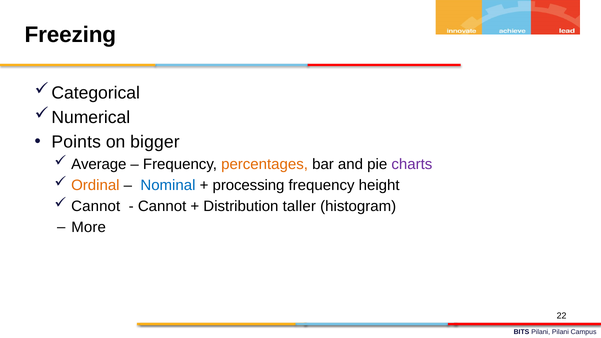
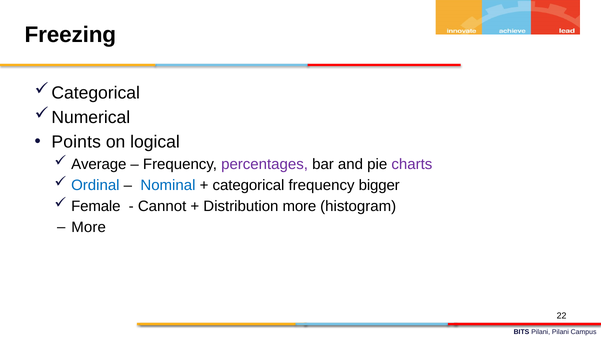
bigger: bigger -> logical (155, 142)
percentages colour: orange -> purple (265, 164)
Ordinal colour: orange -> blue (95, 185)
processing: processing -> categorical (249, 185)
height: height -> bigger (379, 185)
Cannot: Cannot -> Female (96, 206)
Distribution taller: taller -> more (299, 206)
